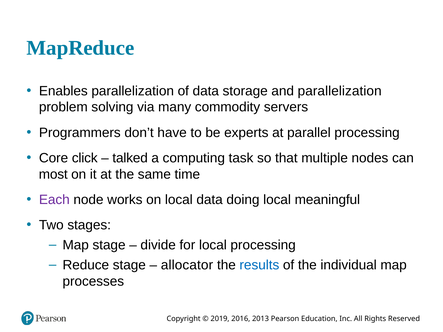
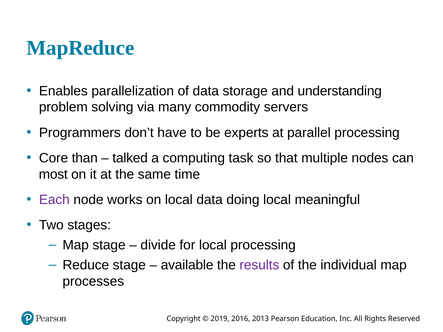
and parallelization: parallelization -> understanding (340, 91)
click: click -> than (85, 158)
allocator: allocator -> available (187, 265)
results colour: blue -> purple (259, 265)
